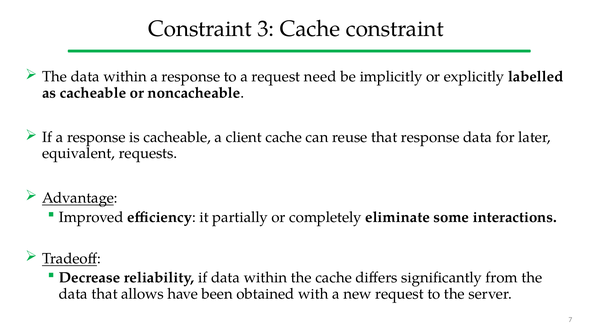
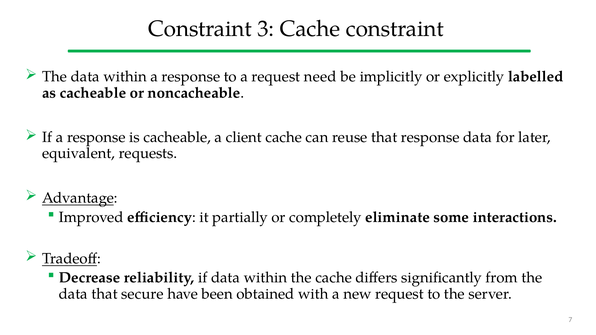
allows: allows -> secure (142, 294)
